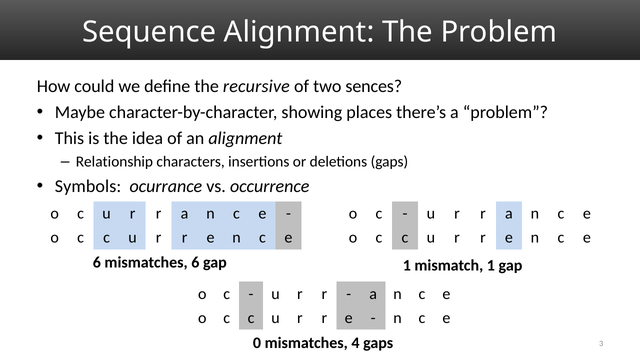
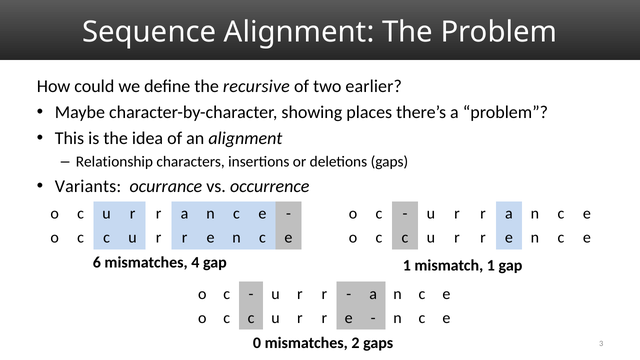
sences: sences -> earlier (374, 86)
Symbols: Symbols -> Variants (88, 186)
mismatches 6: 6 -> 4 (195, 262)
4: 4 -> 2 (355, 343)
